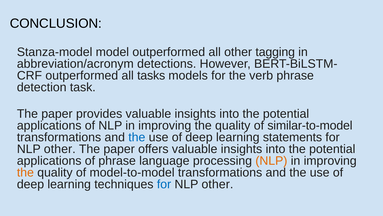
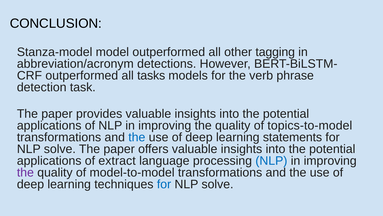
similar-to-model: similar-to-model -> topics-to-model (310, 125)
other: other -> solve (60, 149)
of phrase: phrase -> extract (117, 160)
NLP colour: orange -> blue (271, 160)
the colour: orange -> purple (25, 172)
other: other -> solve (217, 184)
